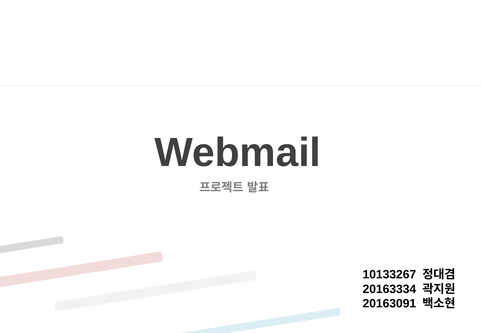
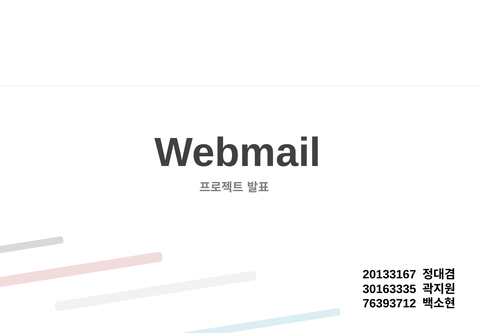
10133267: 10133267 -> 20133167 (389, 275)
20163334: 20163334 -> 30163335 (389, 289)
20163091: 20163091 -> 76393712 (389, 304)
